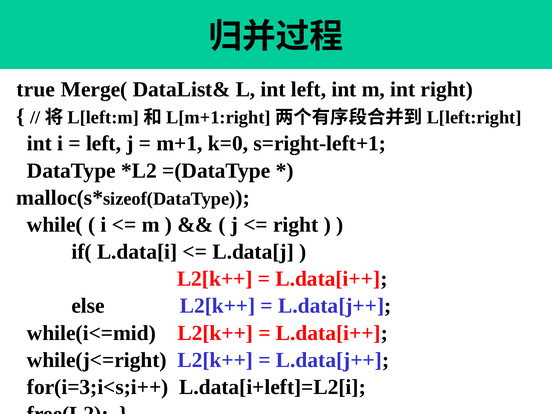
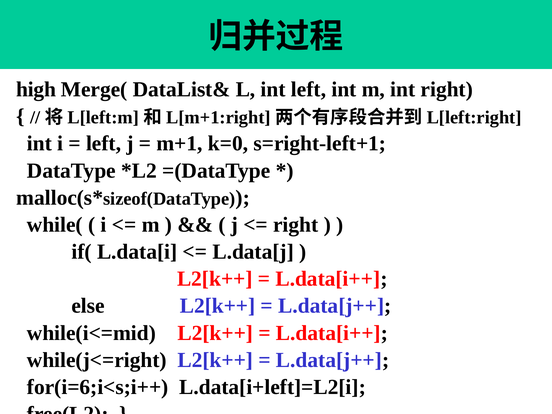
true: true -> high (36, 89)
for(i=3;i<s;i++: for(i=3;i<s;i++ -> for(i=6;i<s;i++ (98, 387)
